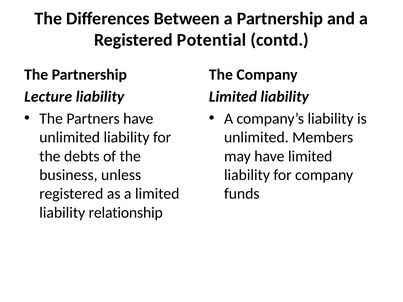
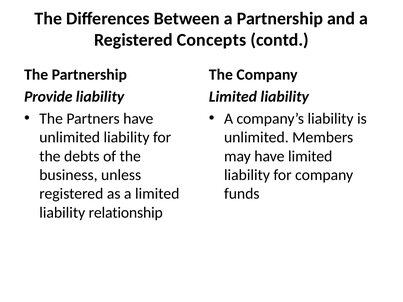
Potential: Potential -> Concepts (212, 40)
Lecture: Lecture -> Provide (48, 97)
